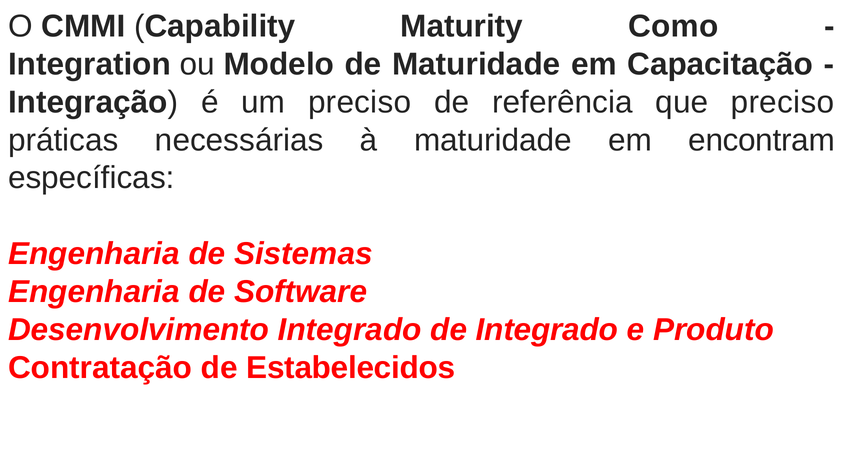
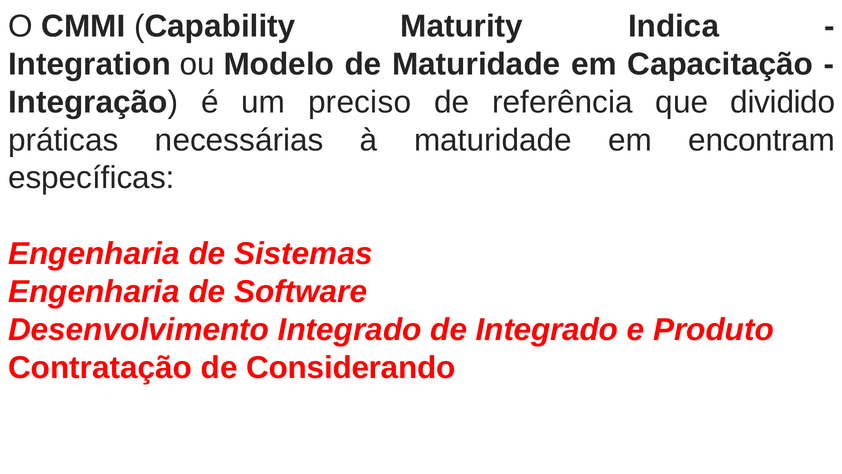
Como: Como -> Indica (674, 26)
que preciso: preciso -> dividido (783, 102)
Estabelecidos: Estabelecidos -> Considerando (351, 367)
